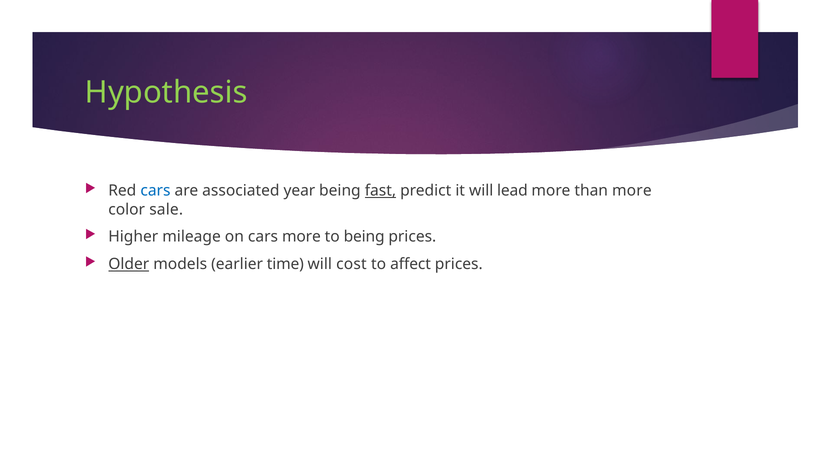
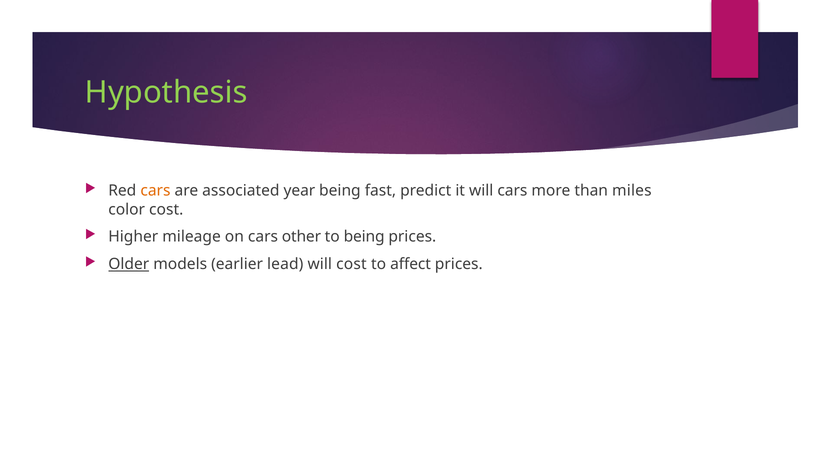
cars colour: blue -> orange (155, 191)
fast underline: present -> none (380, 191)
will lead: lead -> cars (512, 191)
than more: more -> miles (632, 191)
color sale: sale -> cost (166, 210)
cars more: more -> other (301, 237)
time: time -> lead (285, 264)
